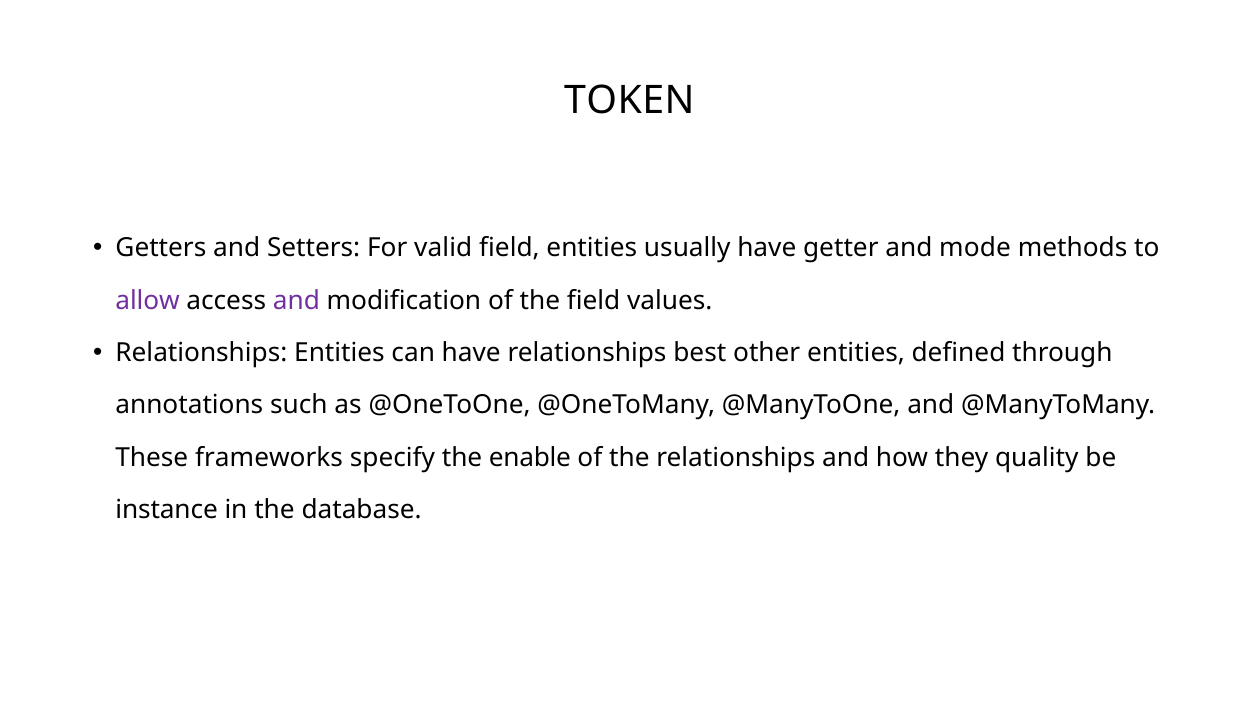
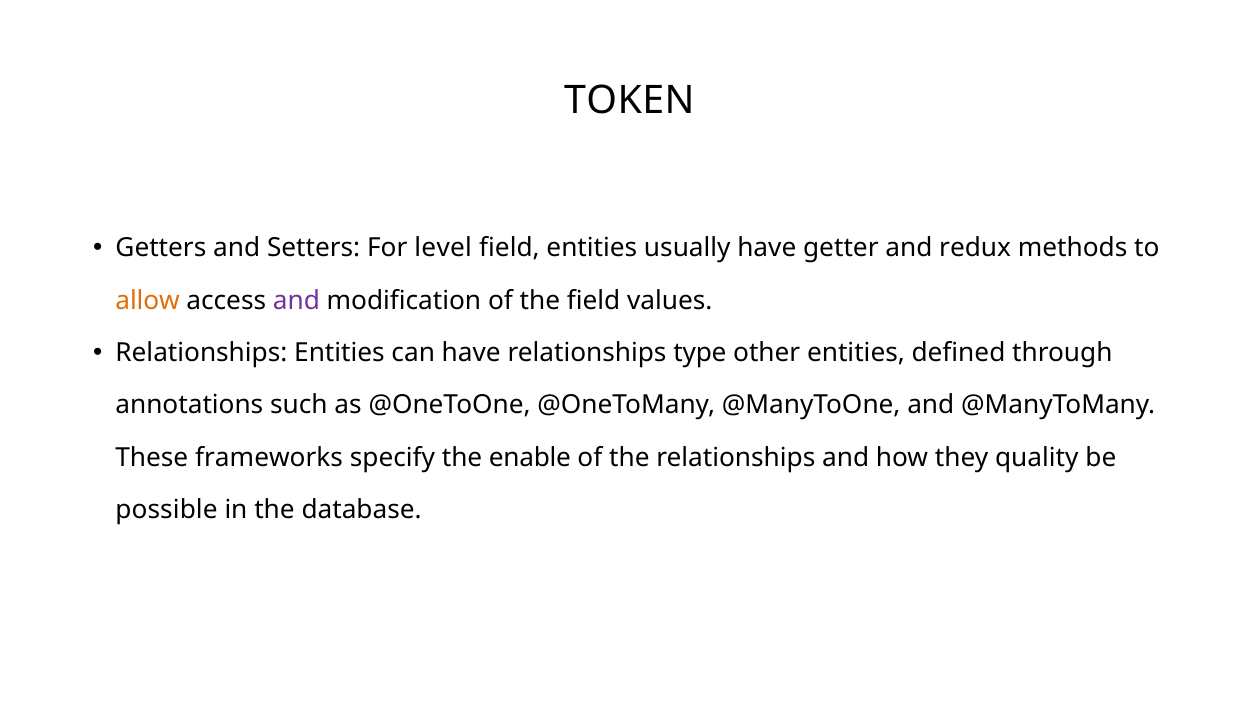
valid: valid -> level (443, 248)
mode: mode -> redux (975, 248)
allow colour: purple -> orange (148, 300)
best: best -> type (700, 353)
instance: instance -> possible (167, 510)
